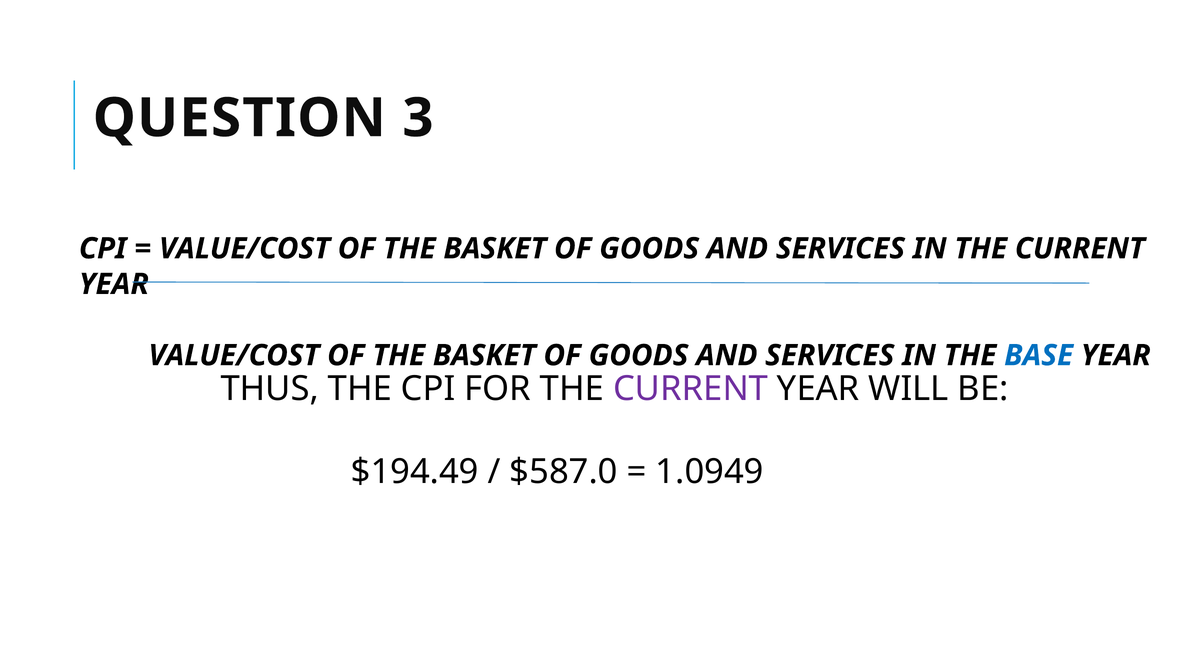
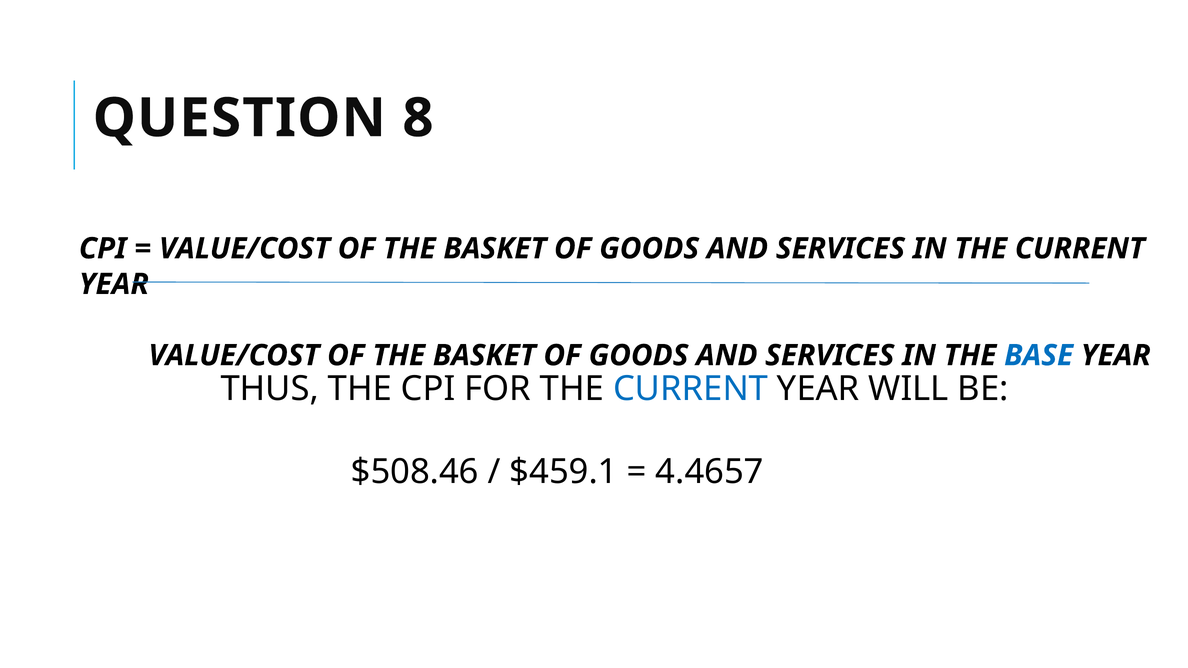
3: 3 -> 8 (418, 118)
CURRENT colour: purple -> blue (691, 389)
$194.49: $194.49 -> $508.46 (415, 472)
$587.0: $587.0 -> $459.1 (564, 472)
1.0949: 1.0949 -> 4.4657 (710, 472)
